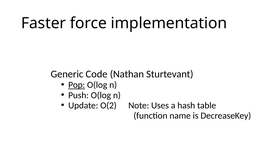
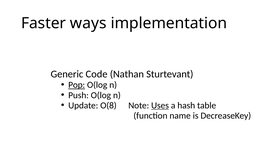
force: force -> ways (88, 23)
O(2: O(2 -> O(8 (108, 106)
Uses underline: none -> present (160, 106)
